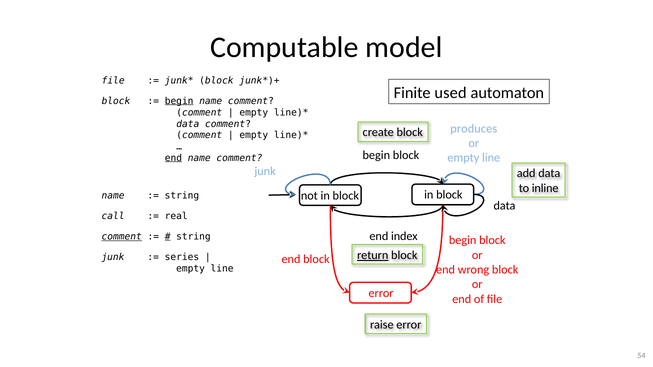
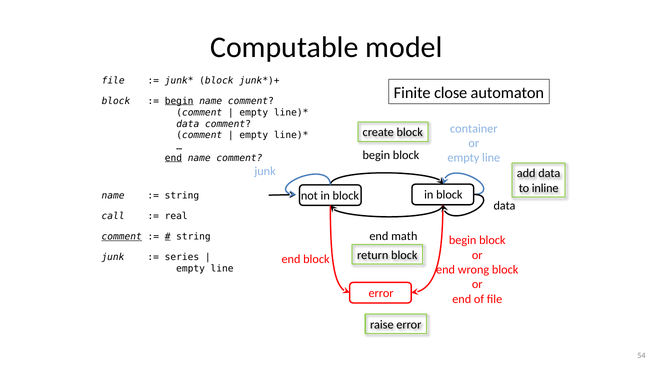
used: used -> close (451, 93)
produces: produces -> container (474, 129)
index: index -> math (404, 236)
return underline: present -> none (373, 255)
